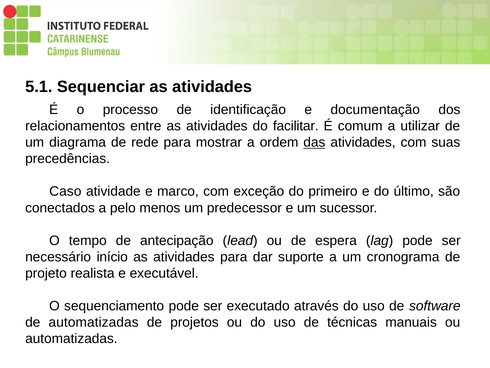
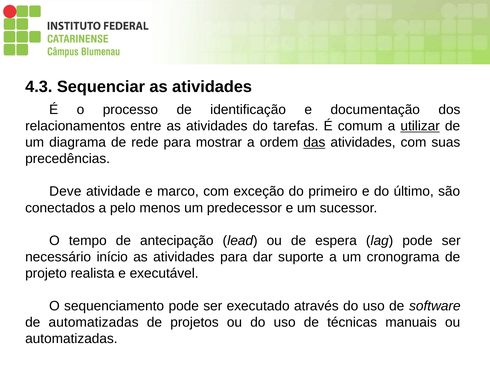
5.1: 5.1 -> 4.3 (39, 87)
facilitar: facilitar -> tarefas (296, 126)
utilizar underline: none -> present (420, 126)
Caso: Caso -> Deve (65, 191)
